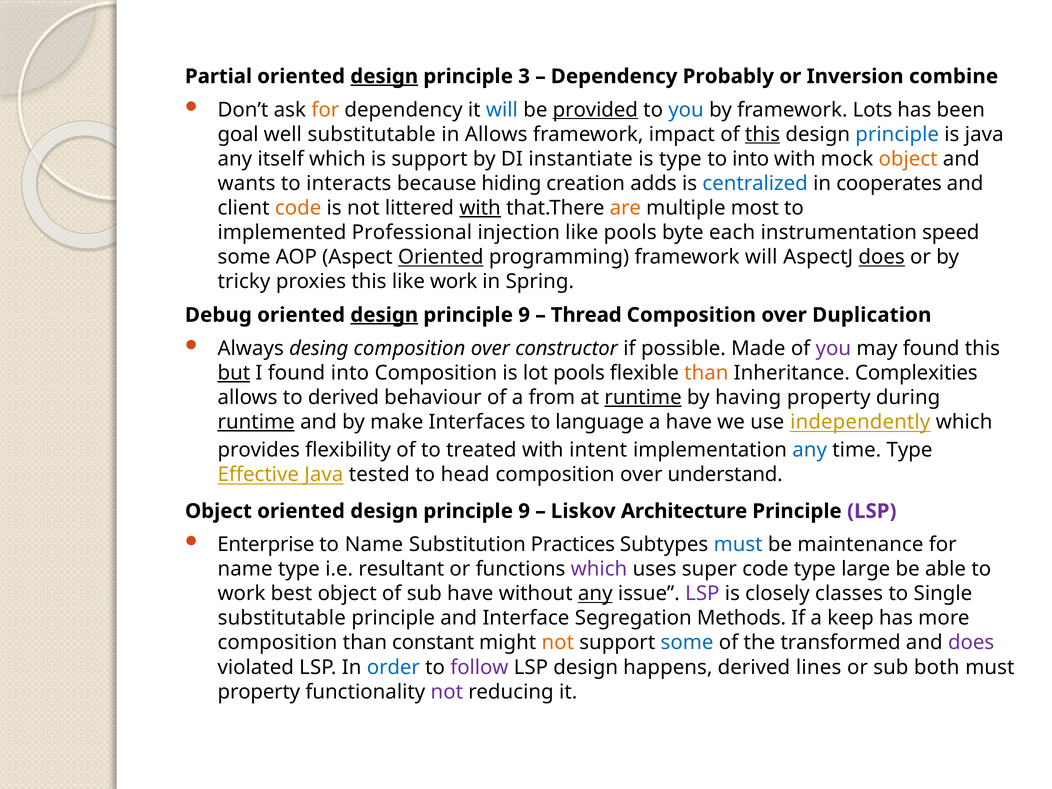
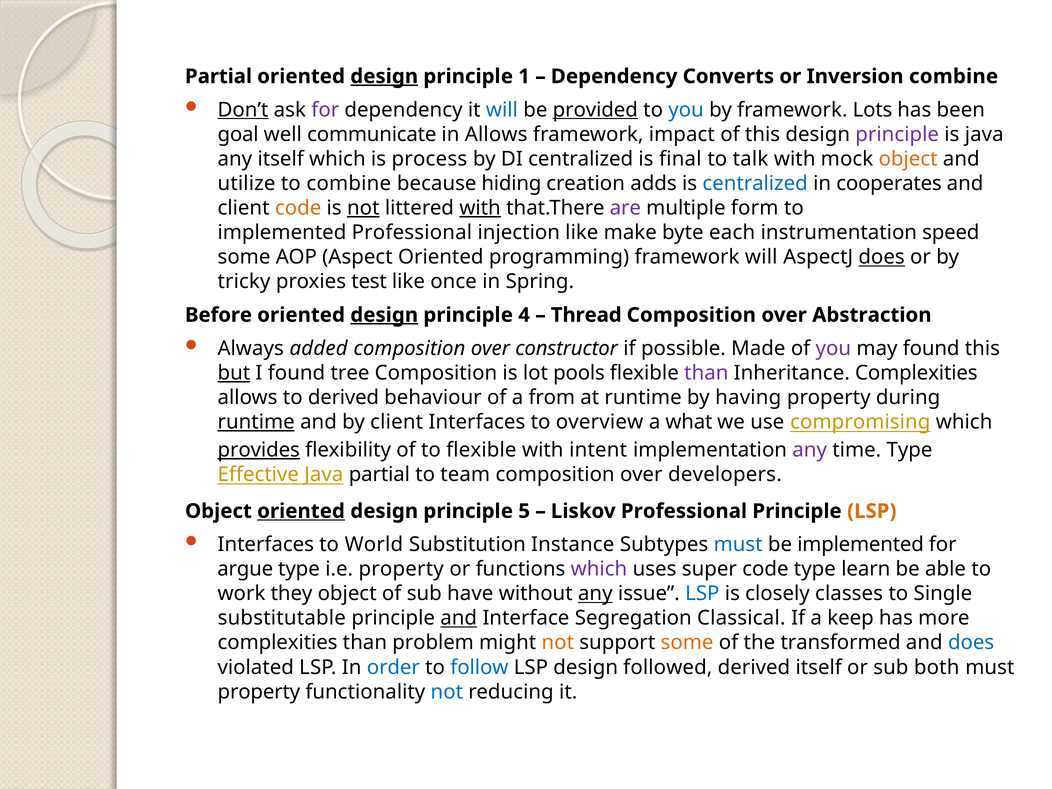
3: 3 -> 1 (524, 76)
Probably: Probably -> Converts (728, 76)
Don’t underline: none -> present (243, 110)
for colour: orange -> purple (325, 110)
well substitutable: substitutable -> communicate (372, 134)
this underline: present -> none (763, 134)
principle colour: blue -> purple (897, 134)
is support: support -> process (429, 159)
DI instantiate: instantiate -> centralized (581, 159)
is type: type -> final (680, 159)
to into: into -> talk (750, 159)
wants: wants -> utilize (247, 183)
to interacts: interacts -> combine (349, 183)
not underline: none -> present (363, 208)
are colour: orange -> purple (625, 208)
most: most -> form (755, 208)
like pools: pools -> make (630, 233)
Oriented underline: present -> none (441, 257)
proxies this: this -> test (369, 282)
like work: work -> once (454, 282)
Debug: Debug -> Before (219, 315)
9: 9 -> 4 (524, 315)
Duplication: Duplication -> Abstraction (872, 315)
desing: desing -> added (319, 348)
found into: into -> tree (350, 373)
than colour: orange -> purple (706, 373)
runtime underline: present -> none (643, 397)
by make: make -> client (397, 422)
language: language -> overview (600, 422)
a have: have -> what (689, 422)
independently: independently -> compromising (860, 422)
provides underline: none -> present (259, 450)
to treated: treated -> flexible (481, 450)
any colour: blue -> purple (810, 450)
Java tested: tested -> partial (379, 474)
head: head -> team (465, 474)
understand: understand -> developers (725, 474)
oriented underline: none -> present (301, 511)
9: 9 -> 5 (524, 511)
Liskov Architecture: Architecture -> Professional (684, 511)
LSP colour: purple -> orange (872, 511)
Enterprise: Enterprise -> Interfaces (266, 544)
to Name: Name -> World (374, 544)
Practices: Practices -> Instance (573, 544)
be maintenance: maintenance -> implemented (861, 544)
name: name -> argue (245, 569)
i.e resultant: resultant -> property (401, 569)
large: large -> learn (866, 569)
best: best -> they (292, 594)
LSP colour: purple -> blue (702, 594)
and underline: none -> present (459, 618)
Methods: Methods -> Classical (741, 618)
composition: composition -> complexities (278, 643)
constant: constant -> problem (433, 643)
some colour: blue -> orange (687, 643)
does colour: purple -> blue (971, 643)
follow colour: purple -> blue (479, 667)
happens: happens -> followed (668, 667)
derived lines: lines -> itself (819, 667)
not colour: purple -> blue (447, 692)
